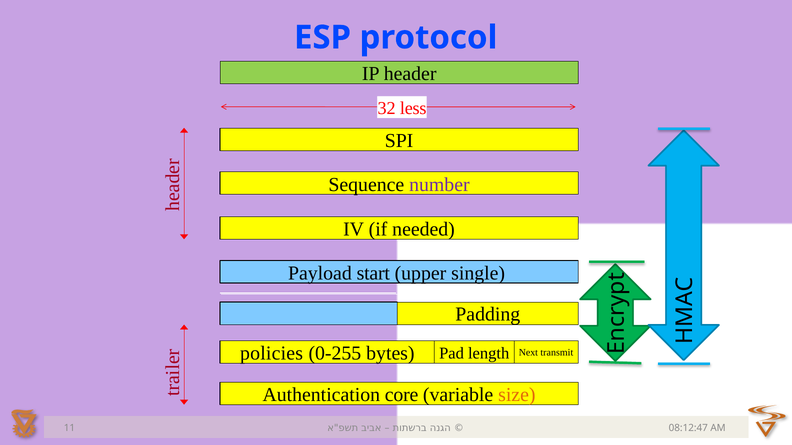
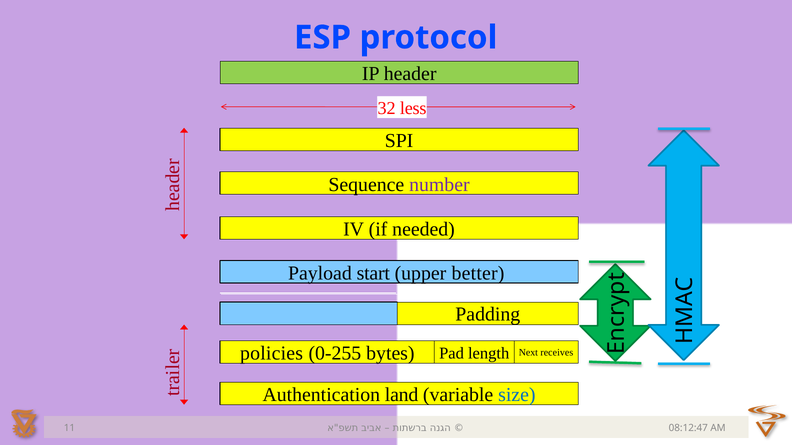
single: single -> better (478, 273)
transmit: transmit -> receives (557, 353)
core: core -> land (402, 395)
size colour: orange -> blue (517, 395)
